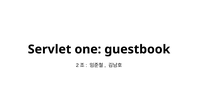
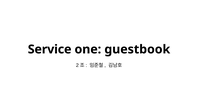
Servlet: Servlet -> Service (50, 49)
